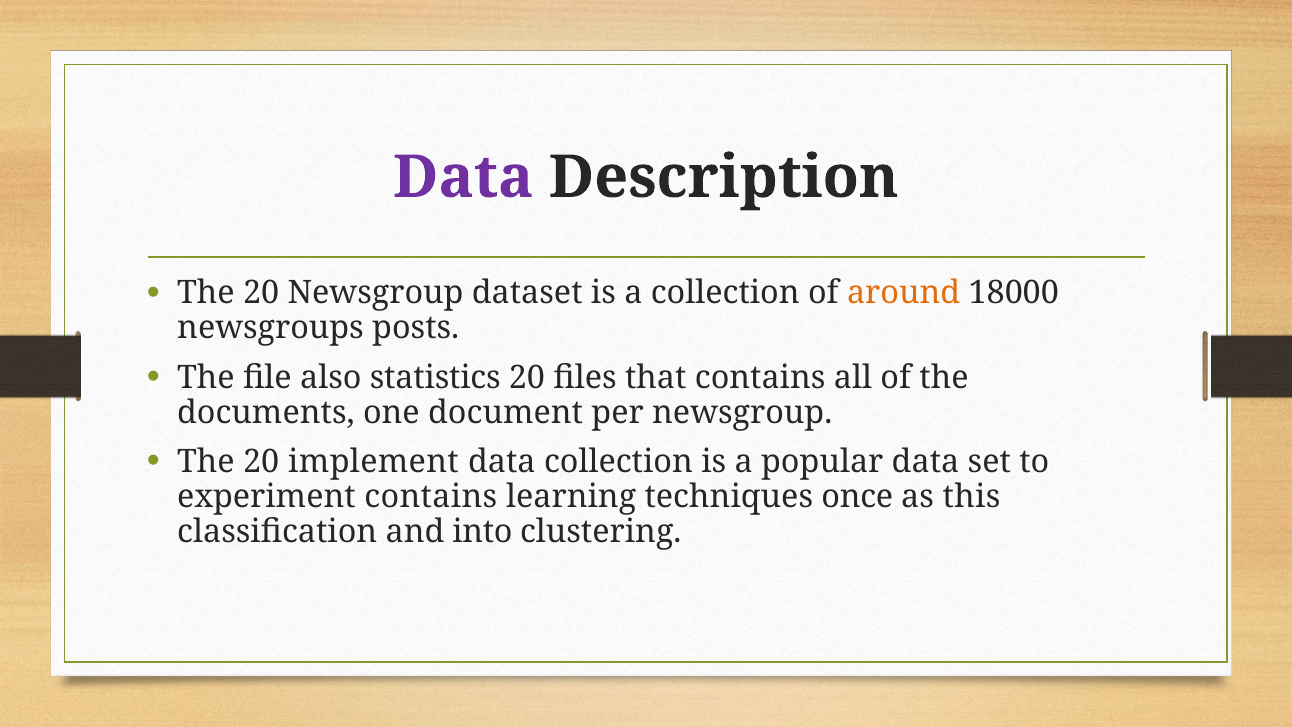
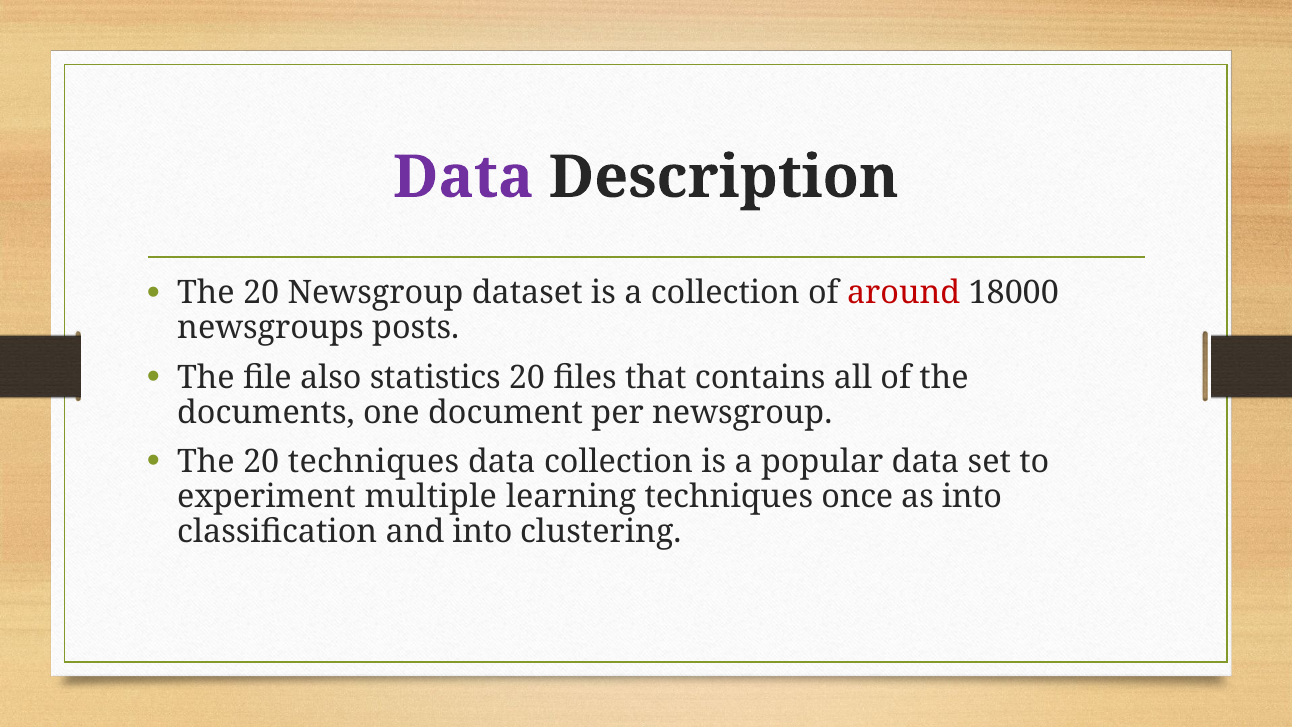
around colour: orange -> red (904, 293)
20 implement: implement -> techniques (374, 462)
experiment contains: contains -> multiple (431, 496)
as this: this -> into (972, 496)
